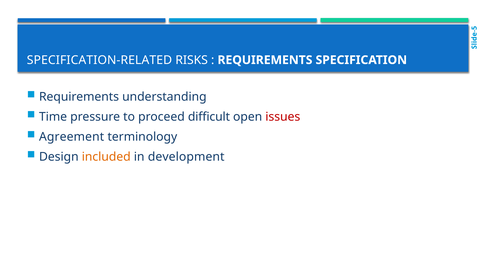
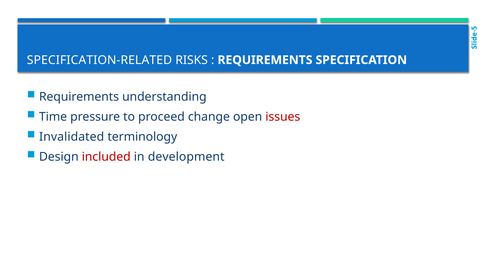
difficult: difficult -> change (209, 117)
Agreement: Agreement -> Invalidated (72, 137)
included colour: orange -> red (106, 157)
